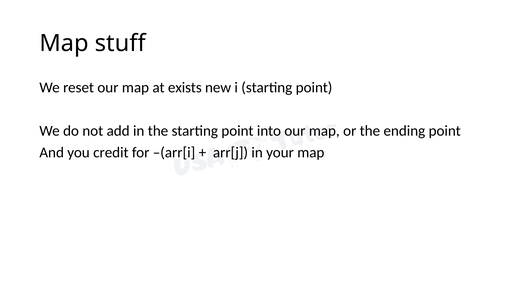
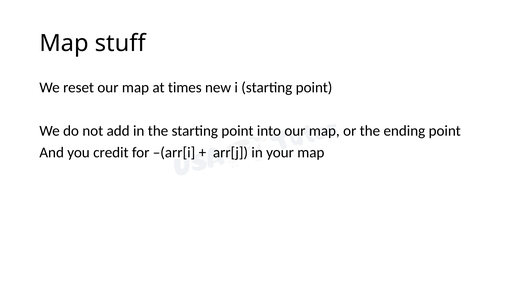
exists: exists -> times (185, 87)
